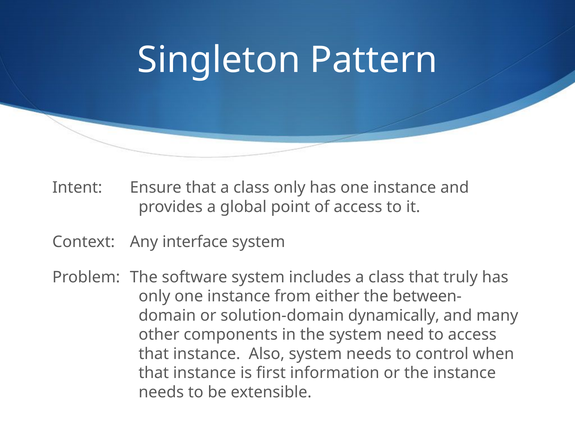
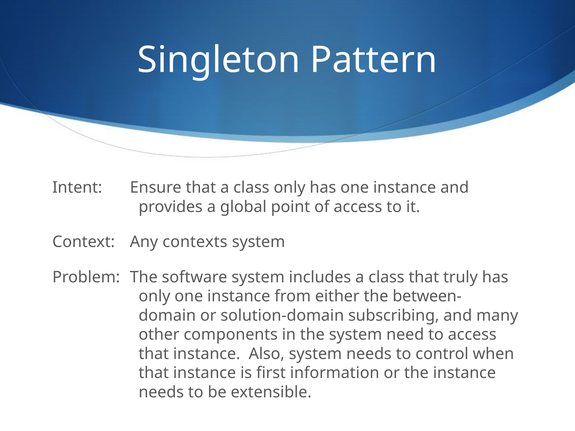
interface: interface -> contexts (195, 242)
dynamically: dynamically -> subscribing (394, 316)
